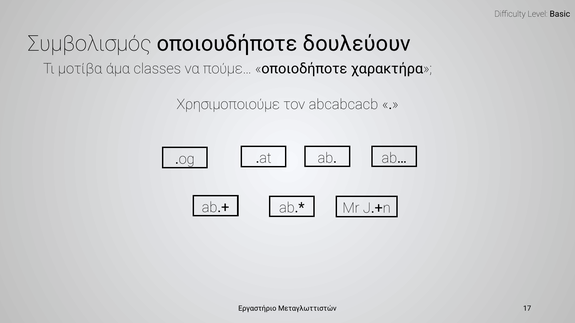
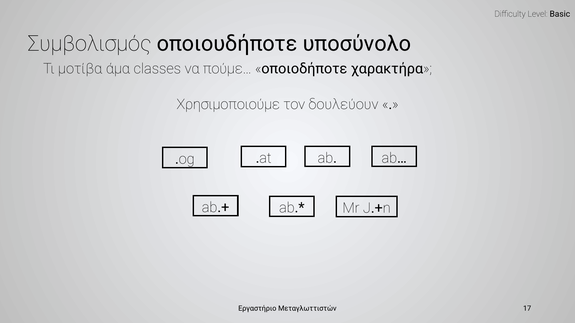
δουλεύουν: δουλεύουν -> υποσύνολο (357, 44)
abcabcacb: abcabcacb -> δουλεύουν (343, 105)
